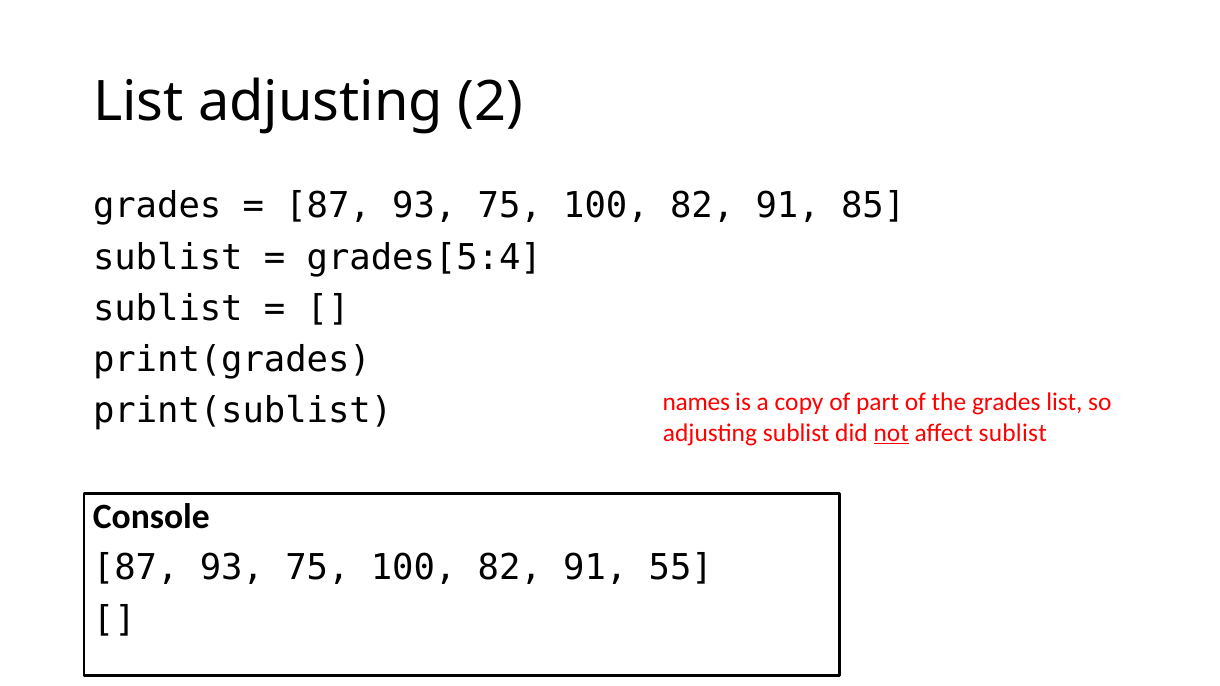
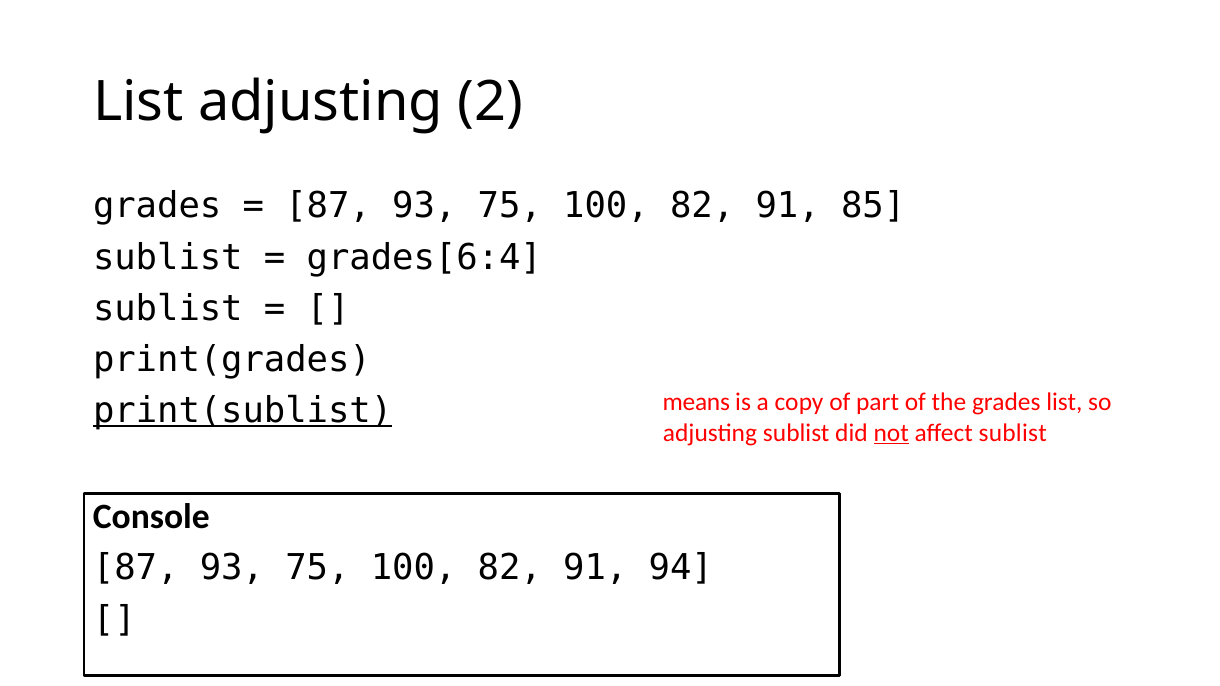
grades[5:4: grades[5:4 -> grades[6:4 (424, 257)
names: names -> means (696, 402)
print(sublist underline: none -> present (243, 411)
55: 55 -> 94 (681, 568)
